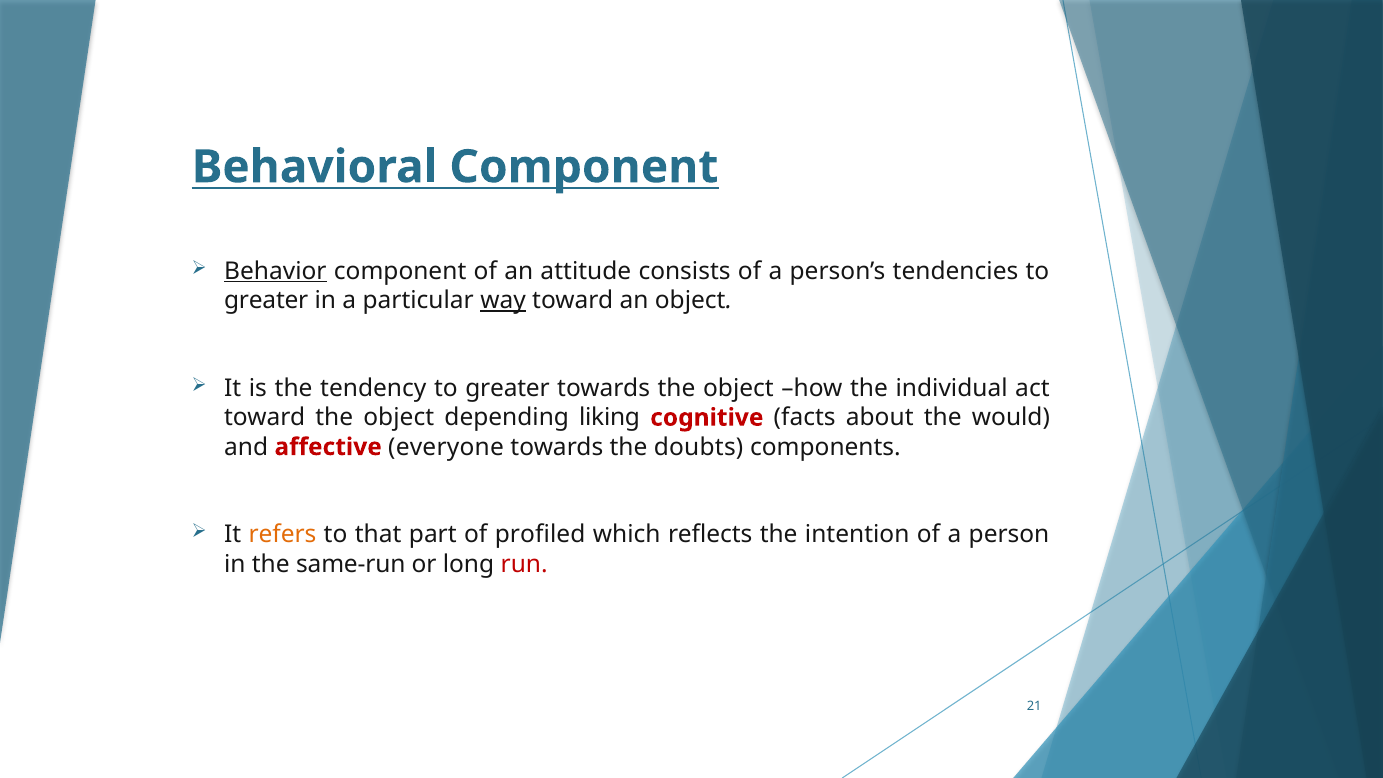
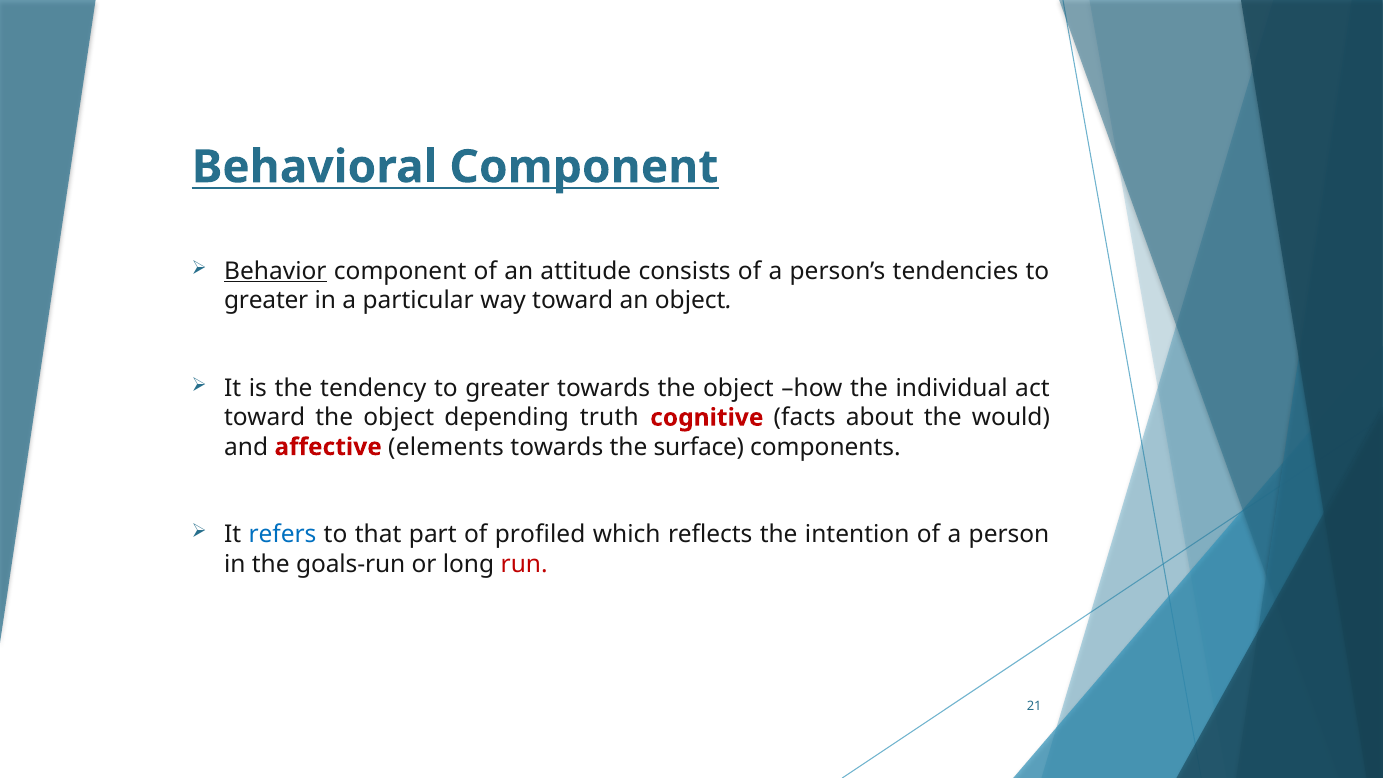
way underline: present -> none (503, 301)
liking: liking -> truth (609, 418)
everyone: everyone -> elements (446, 447)
doubts: doubts -> surface (699, 447)
refers colour: orange -> blue (283, 535)
same-run: same-run -> goals-run (351, 564)
